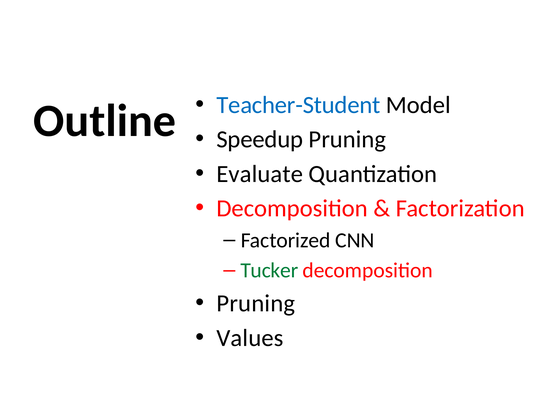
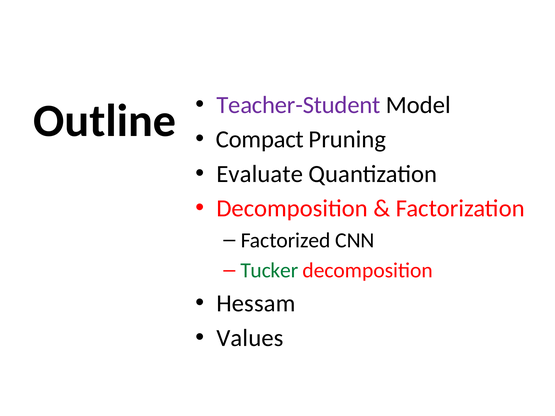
Teacher-Student colour: blue -> purple (298, 105)
Speedup: Speedup -> Compact (260, 140)
Pruning: Pruning -> Hessam (256, 304)
